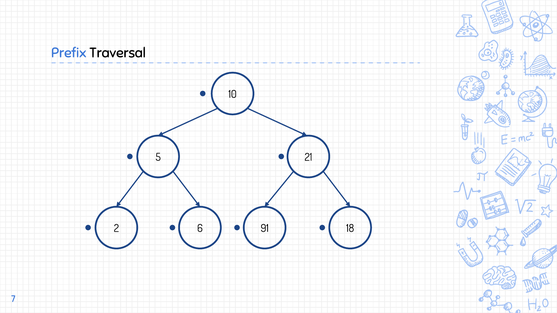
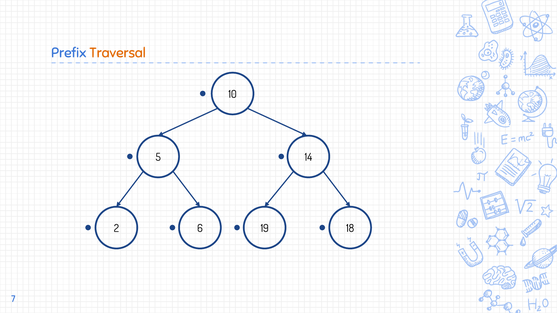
Traversal colour: black -> orange (117, 53)
21: 21 -> 14 (308, 157)
91: 91 -> 19 (265, 229)
